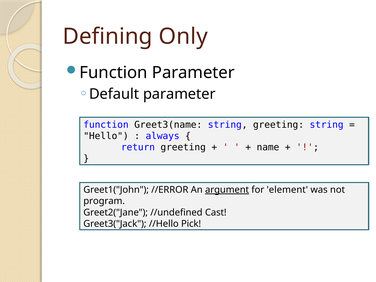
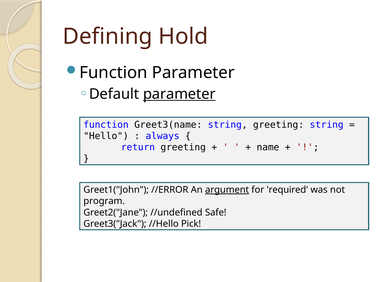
Only: Only -> Hold (183, 36)
parameter underline: none -> present (179, 94)
element: element -> required (287, 190)
Cast: Cast -> Safe (216, 212)
